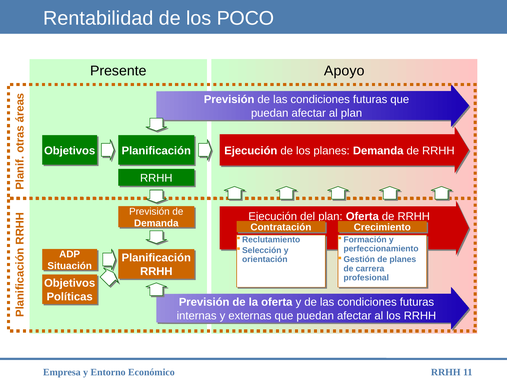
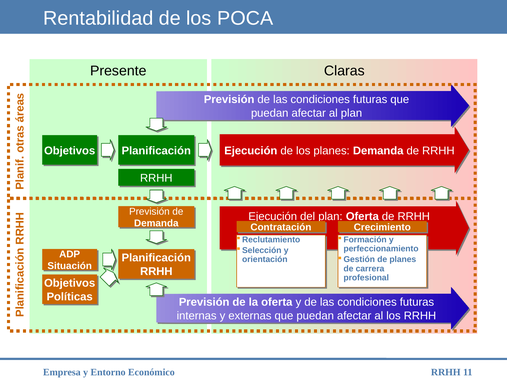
POCO: POCO -> POCA (245, 18)
Apoyo: Apoyo -> Claras (344, 71)
